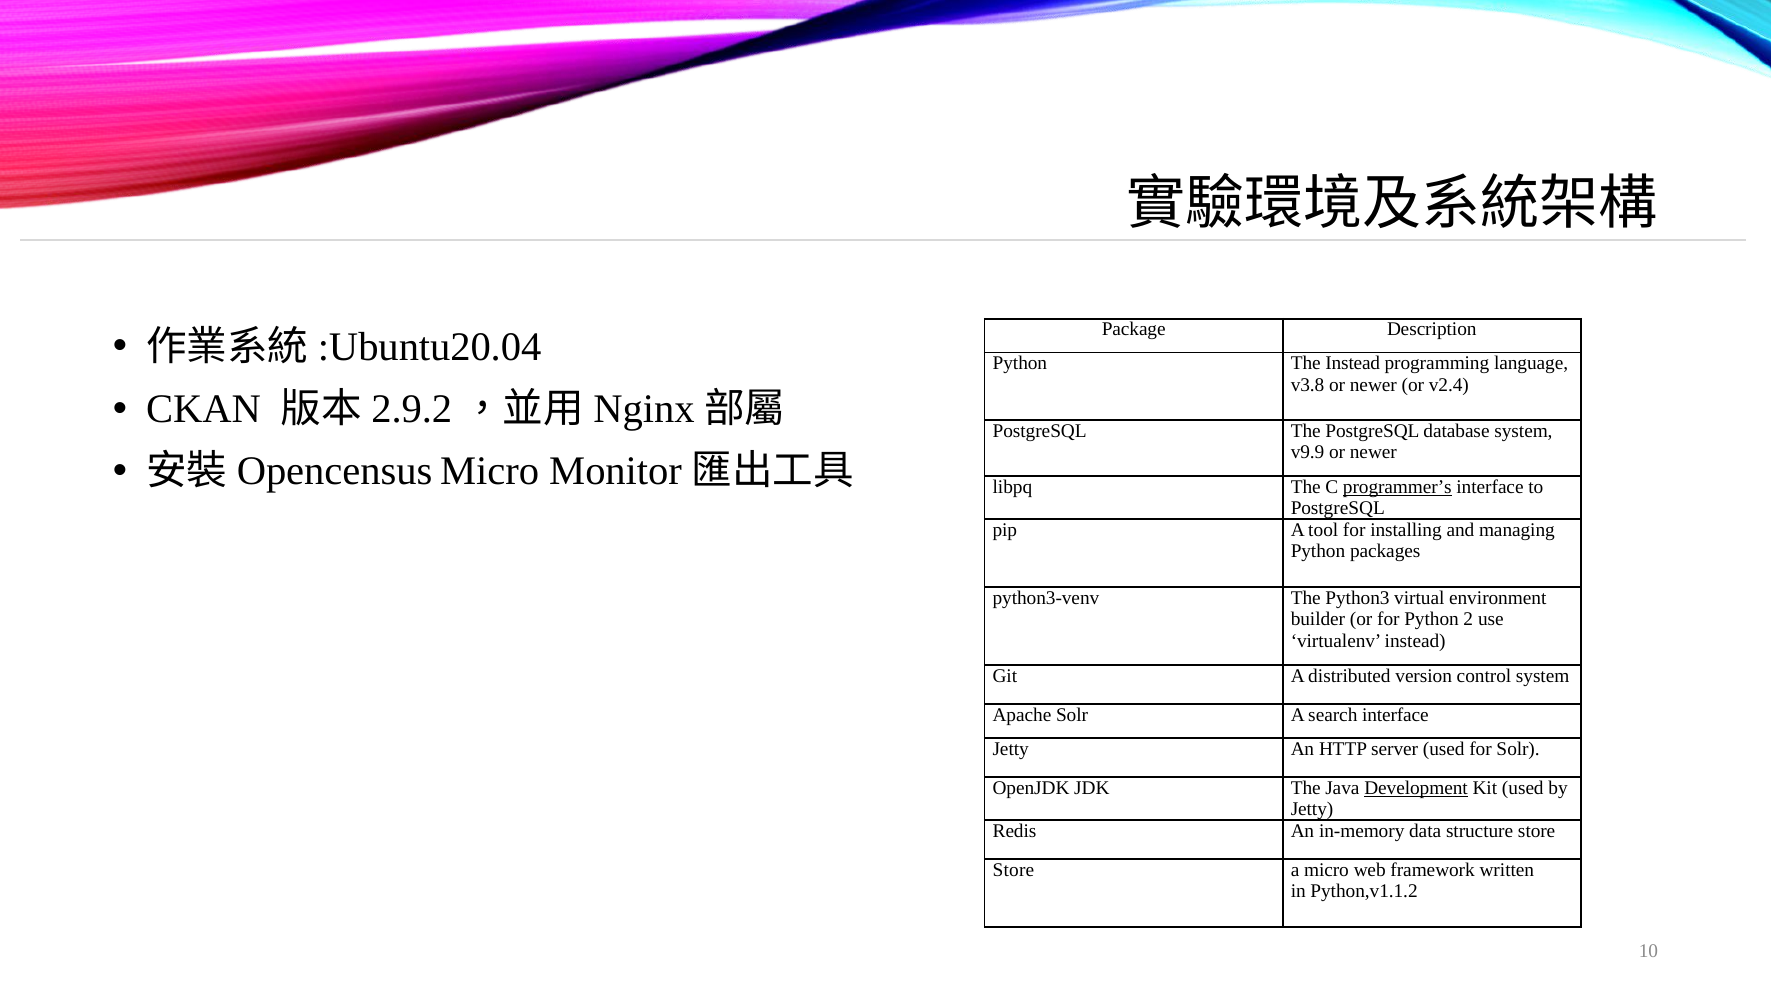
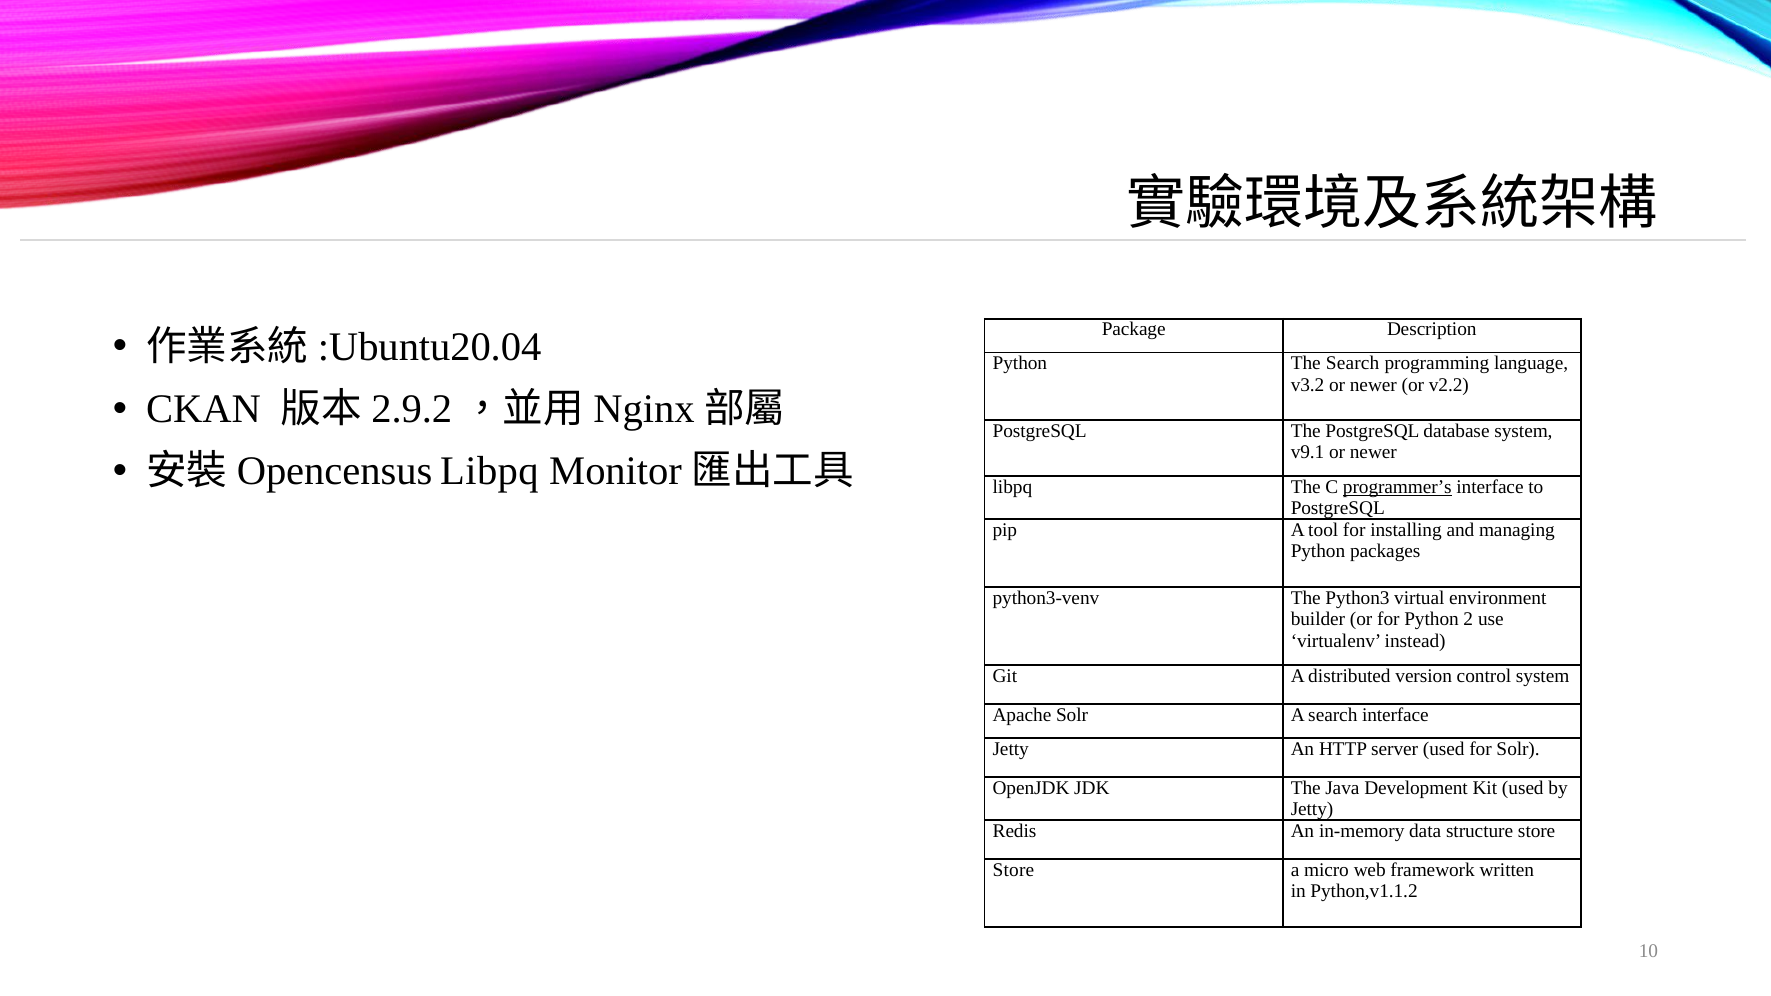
The Instead: Instead -> Search (1353, 363)
v3.8: v3.8 -> v3.2 (1308, 385)
v2.4: v2.4 -> v2.2 (1449, 385)
v9.9: v9.9 -> v9.1 (1308, 453)
Micro: Micro -> Libpq (489, 472)
Development underline: present -> none (1416, 788)
